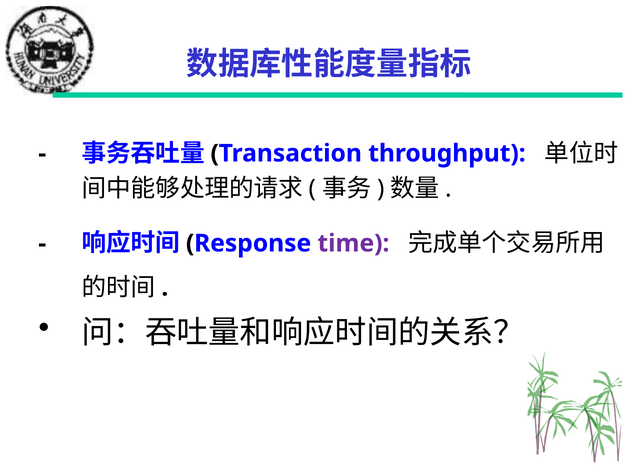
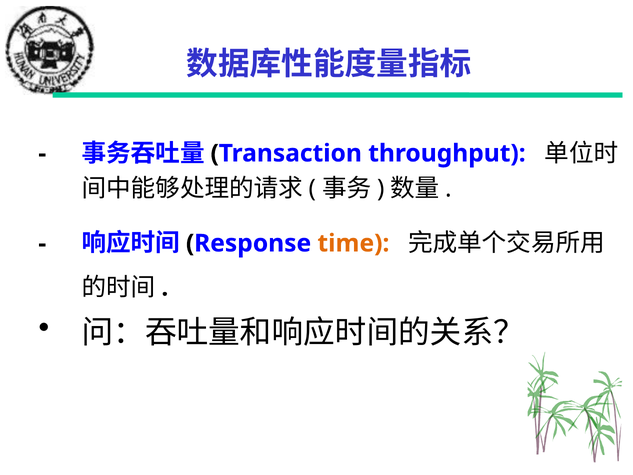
time colour: purple -> orange (353, 243)
